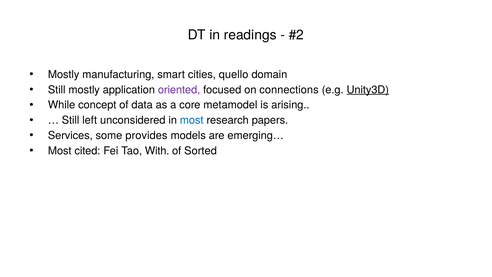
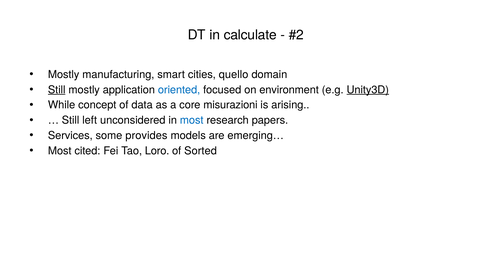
readings: readings -> calculate (250, 35)
Still underline: none -> present (57, 90)
oriented colour: purple -> blue (179, 90)
connections: connections -> environment (289, 90)
metamodel: metamodel -> misurazioni (230, 105)
With: With -> Loro (157, 151)
